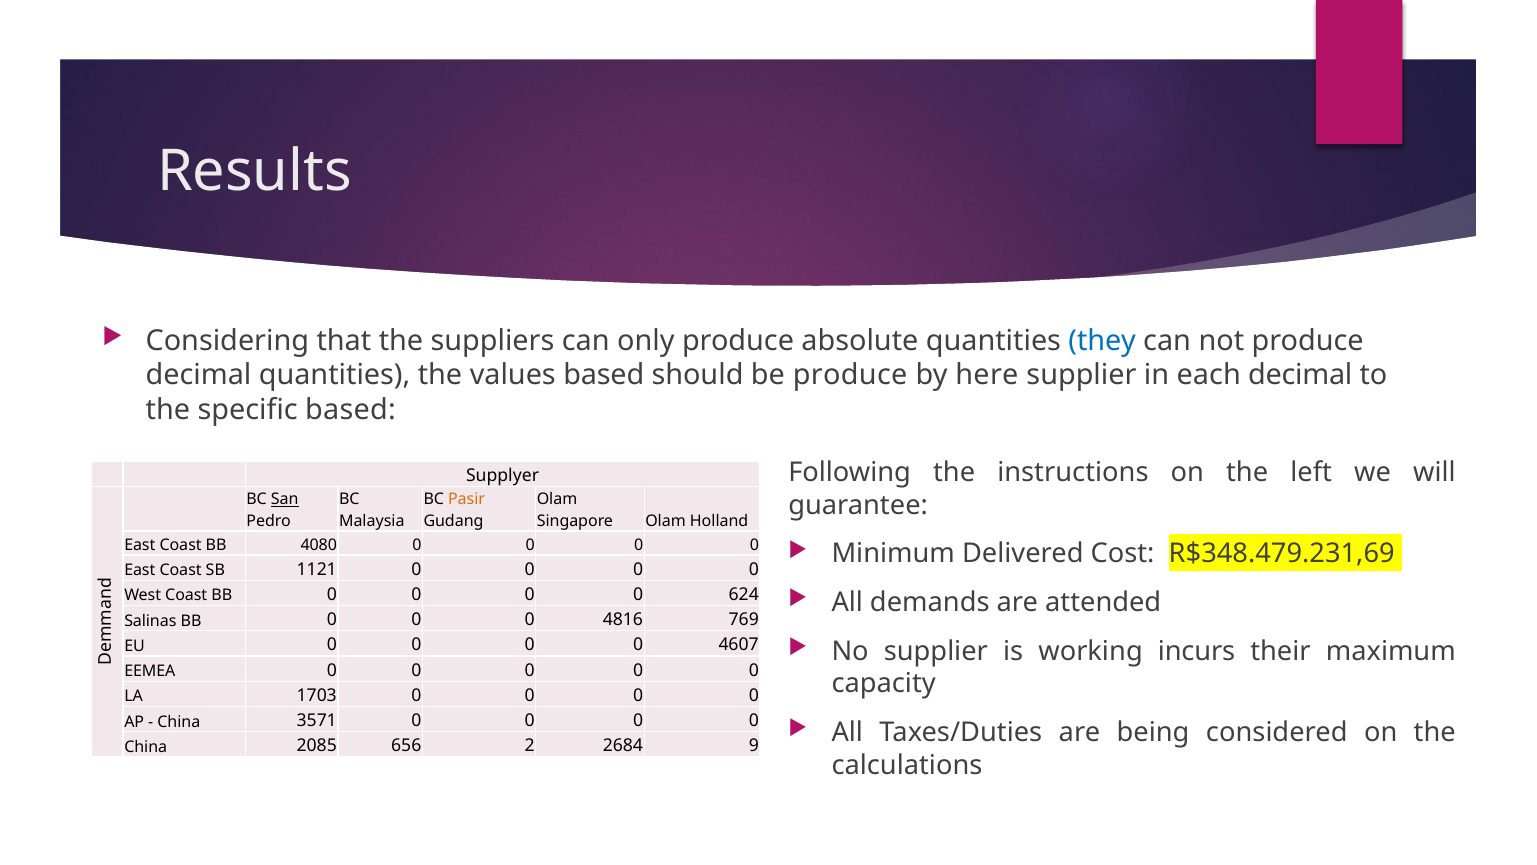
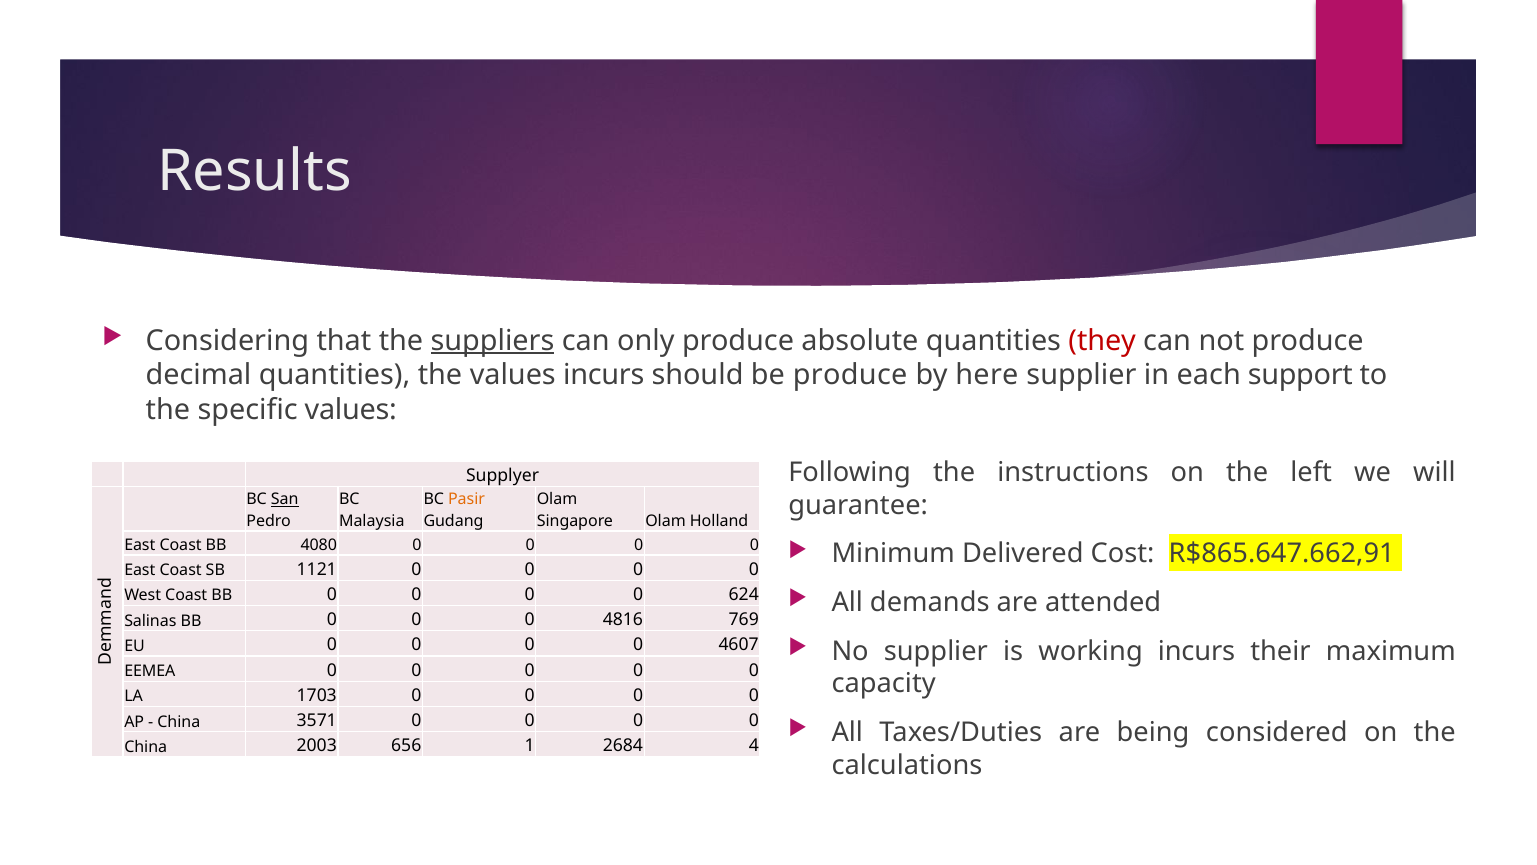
suppliers underline: none -> present (493, 341)
they colour: blue -> red (1102, 341)
values based: based -> incurs (604, 375)
each decimal: decimal -> support (1300, 375)
specific based: based -> values (351, 410)
R$348.479.231,69: R$348.479.231,69 -> R$865.647.662,91 (1282, 553)
2085: 2085 -> 2003 (317, 746)
2: 2 -> 1 (530, 746)
9: 9 -> 4 (754, 746)
